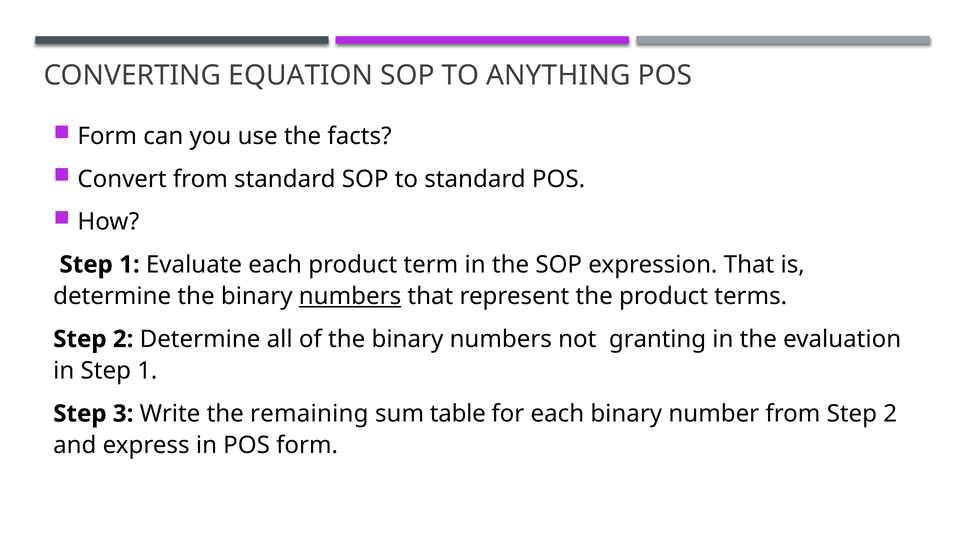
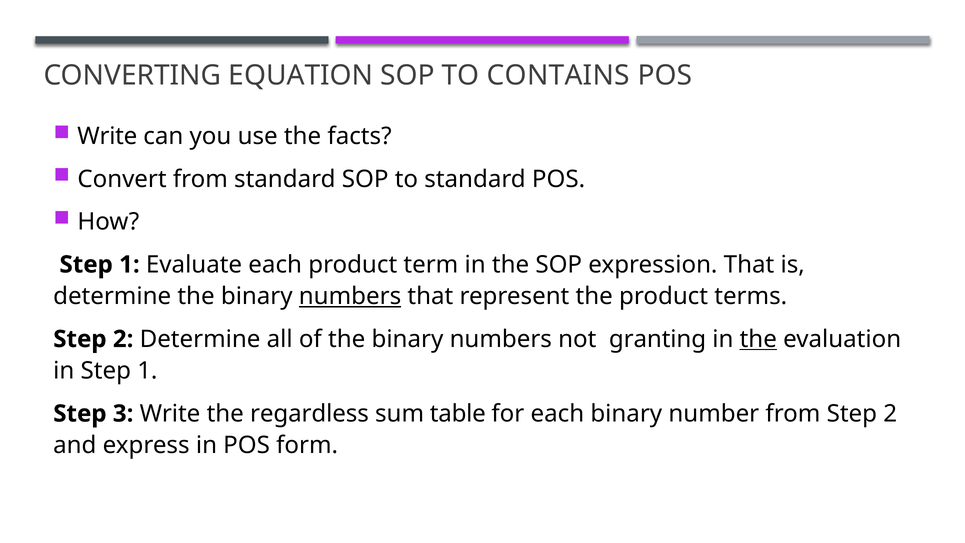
ANYTHING: ANYTHING -> CONTAINS (558, 76)
Form: Form -> Write (107, 136)
the underline: none -> present (758, 339)
remaining: remaining -> regardless (309, 414)
